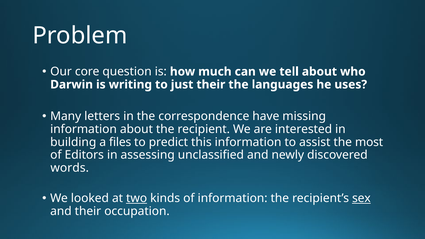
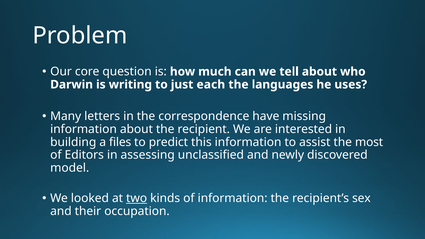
just their: their -> each (211, 85)
words: words -> model (70, 168)
sex underline: present -> none (361, 198)
